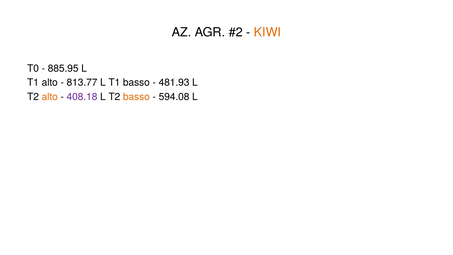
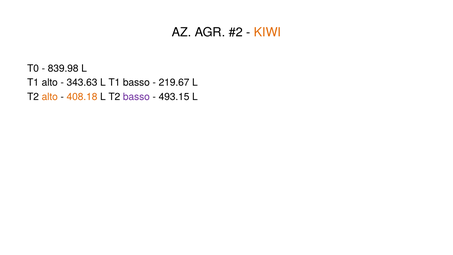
885.95: 885.95 -> 839.98 (63, 68)
813.77: 813.77 -> 343.63 (82, 83)
481.93: 481.93 -> 219.67 (174, 83)
408.18 colour: purple -> orange (82, 97)
basso colour: orange -> purple (136, 97)
594.08: 594.08 -> 493.15 (174, 97)
